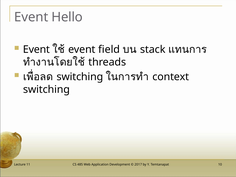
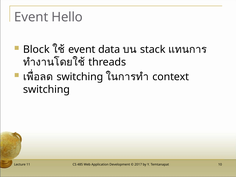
Event: Event -> Block (36, 50)
field: field -> data (109, 50)
